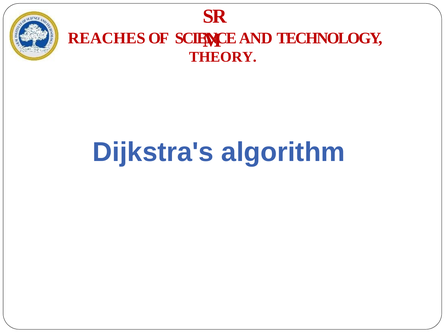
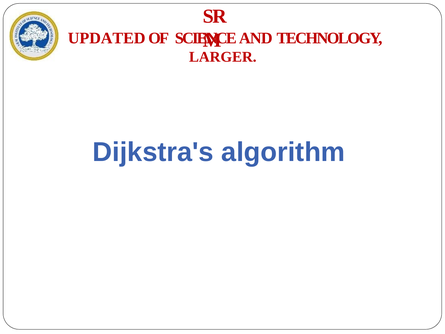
REACHES: REACHES -> UPDATED (107, 38)
THEORY: THEORY -> LARGER (223, 57)
